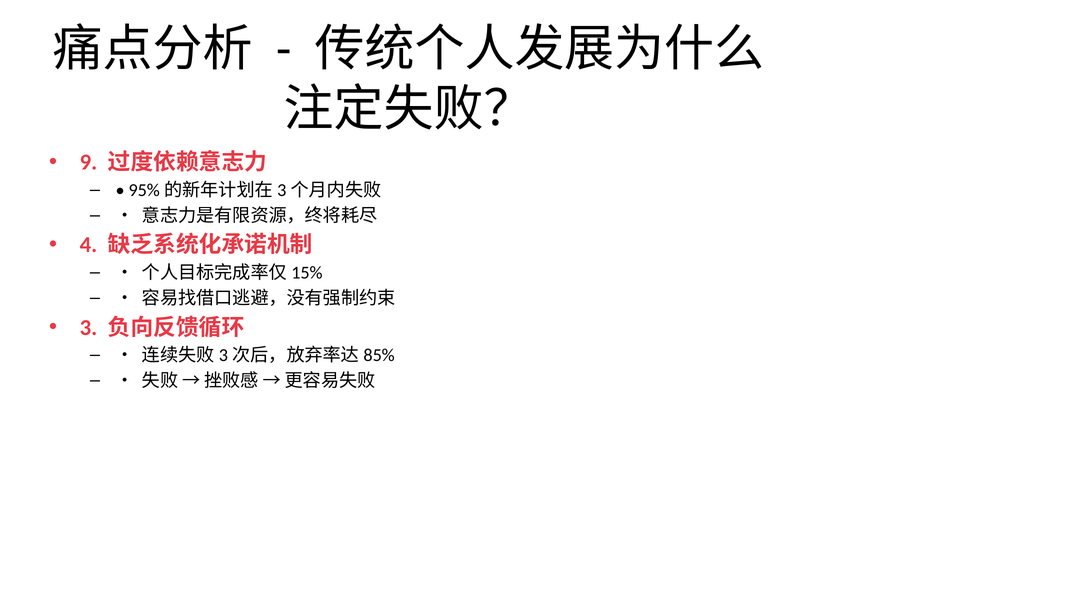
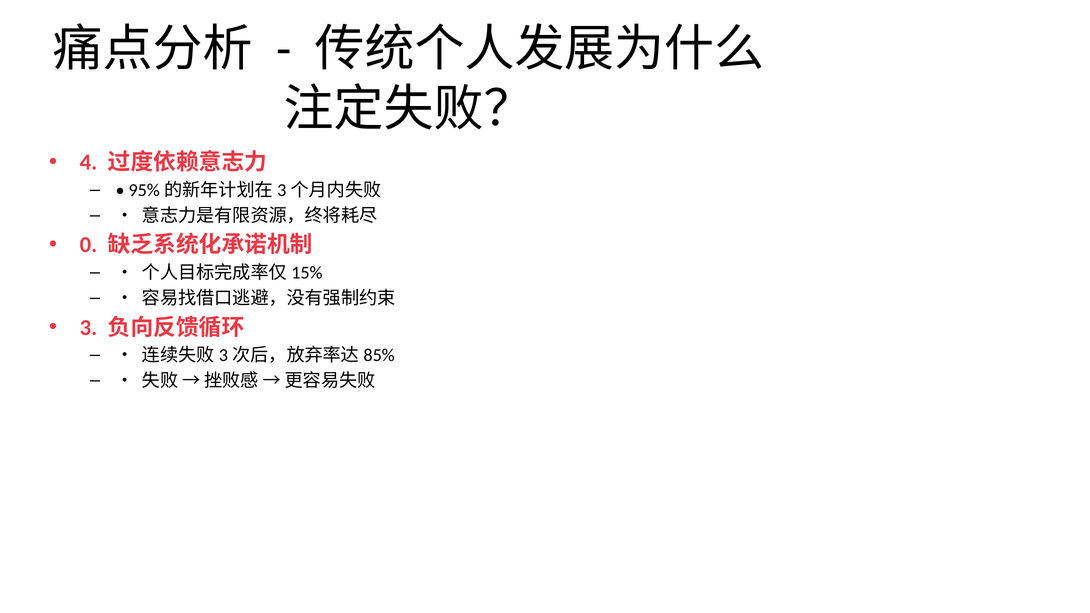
9: 9 -> 4 (89, 162)
4: 4 -> 0 (89, 245)
